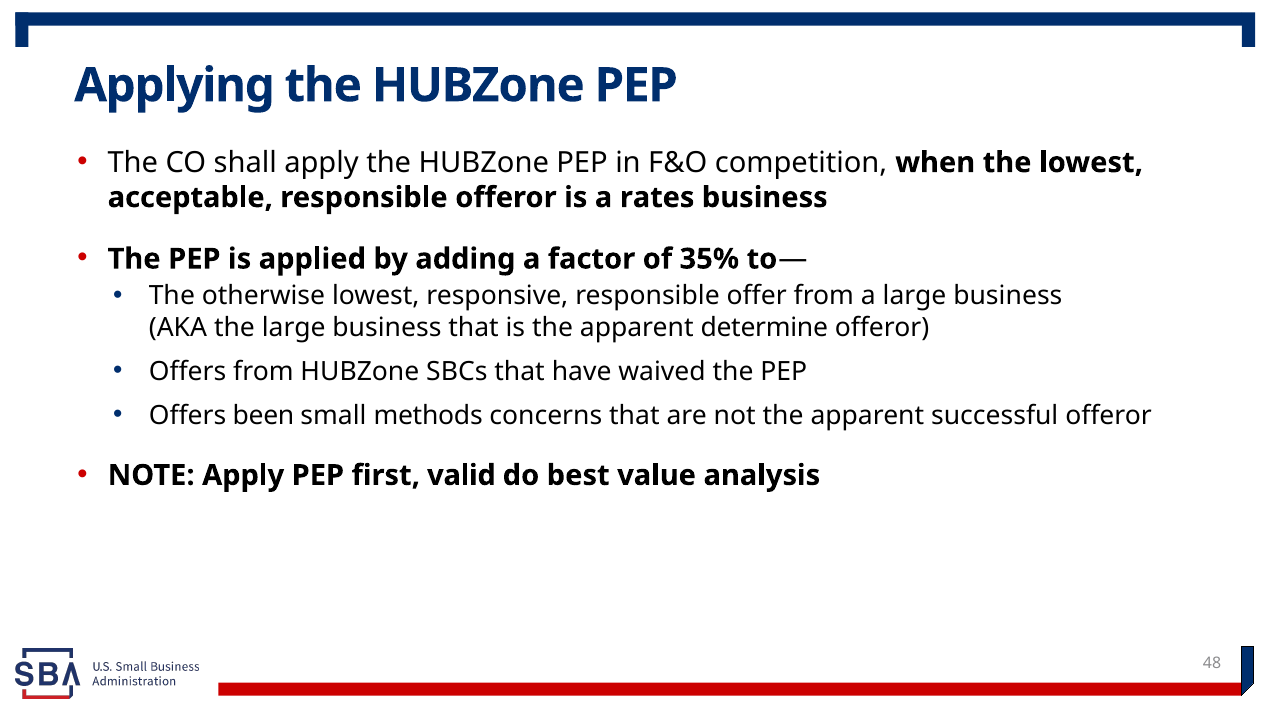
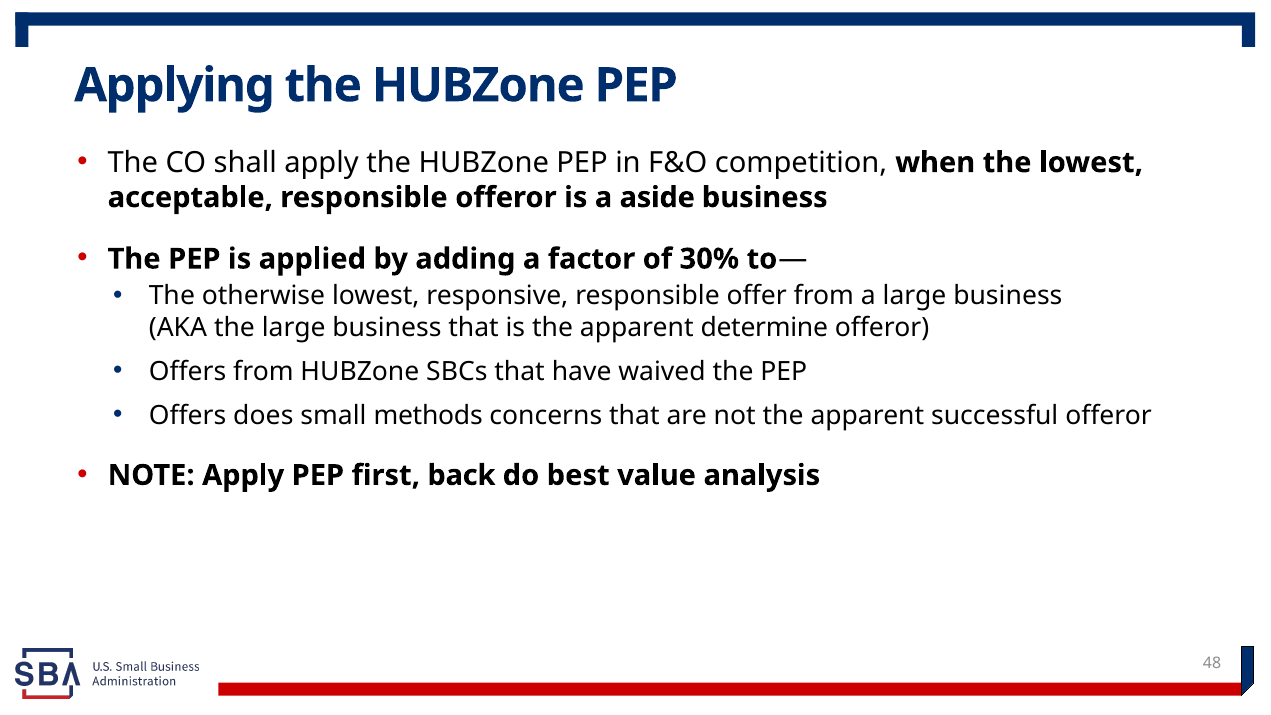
rates: rates -> aside (657, 198)
35%: 35% -> 30% (709, 259)
been: been -> does (263, 415)
valid: valid -> back (461, 475)
